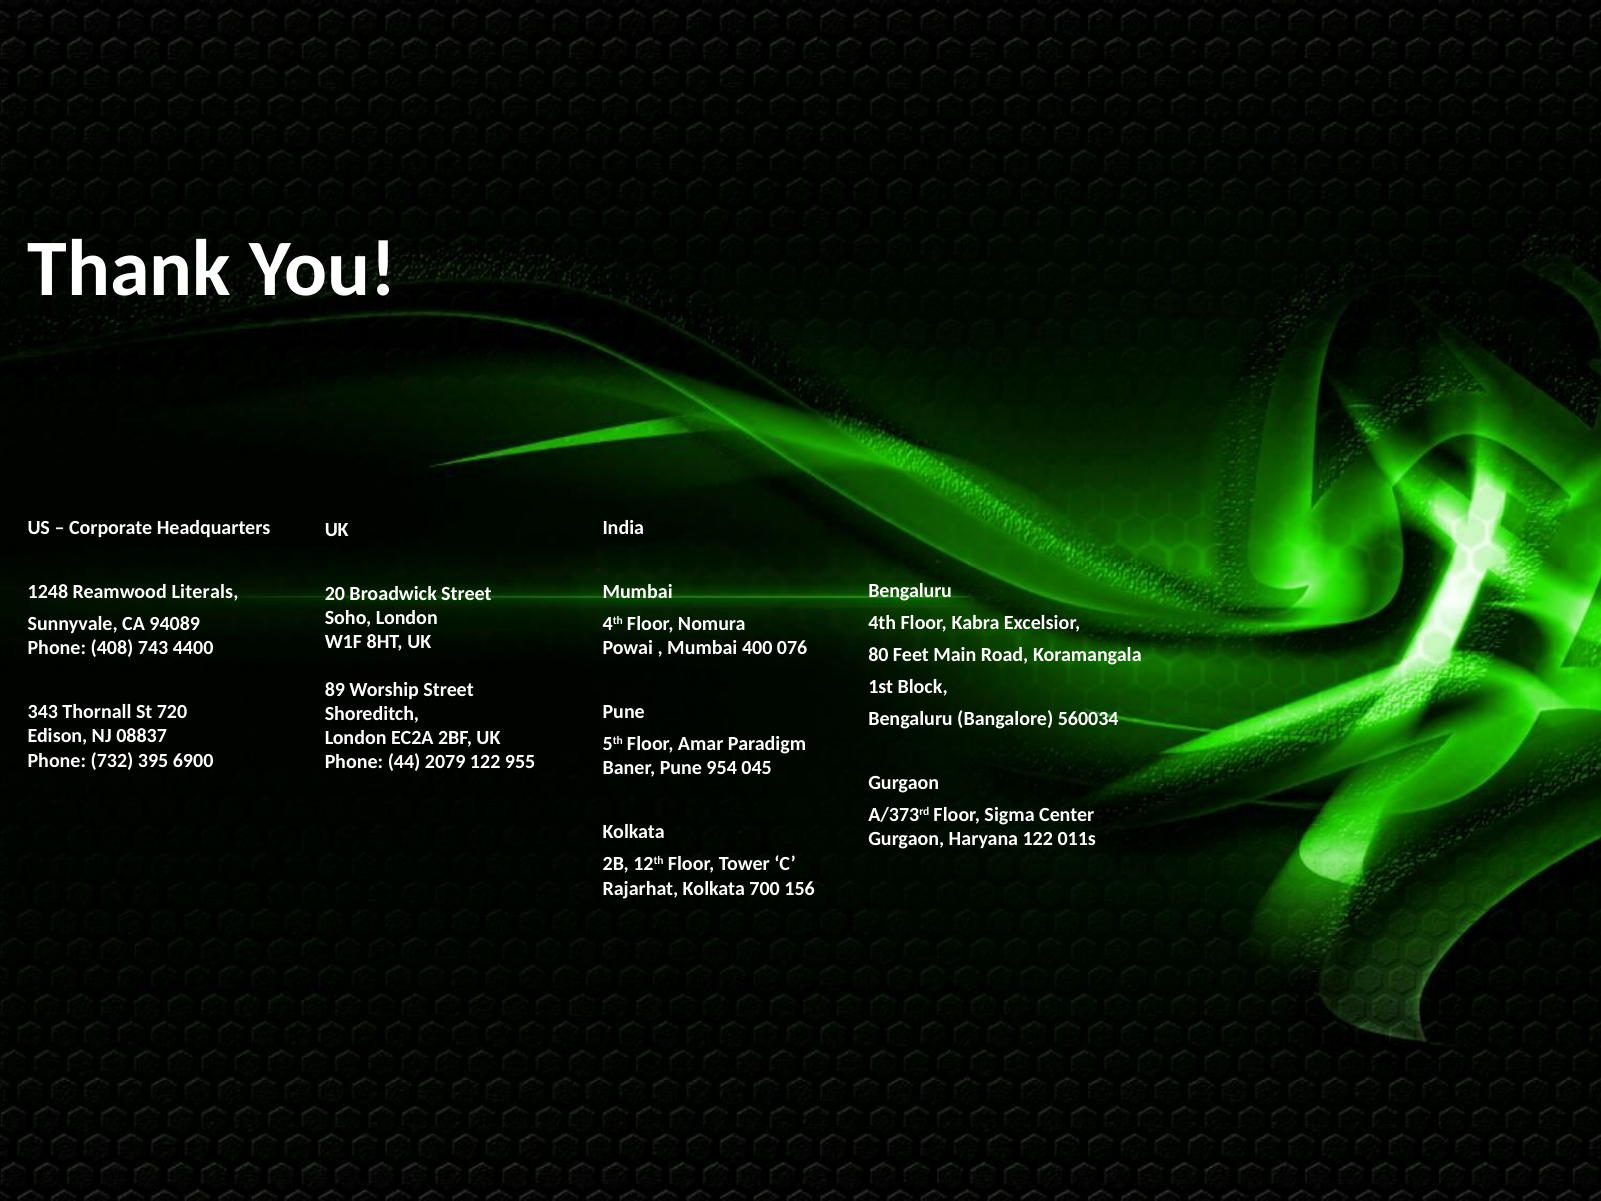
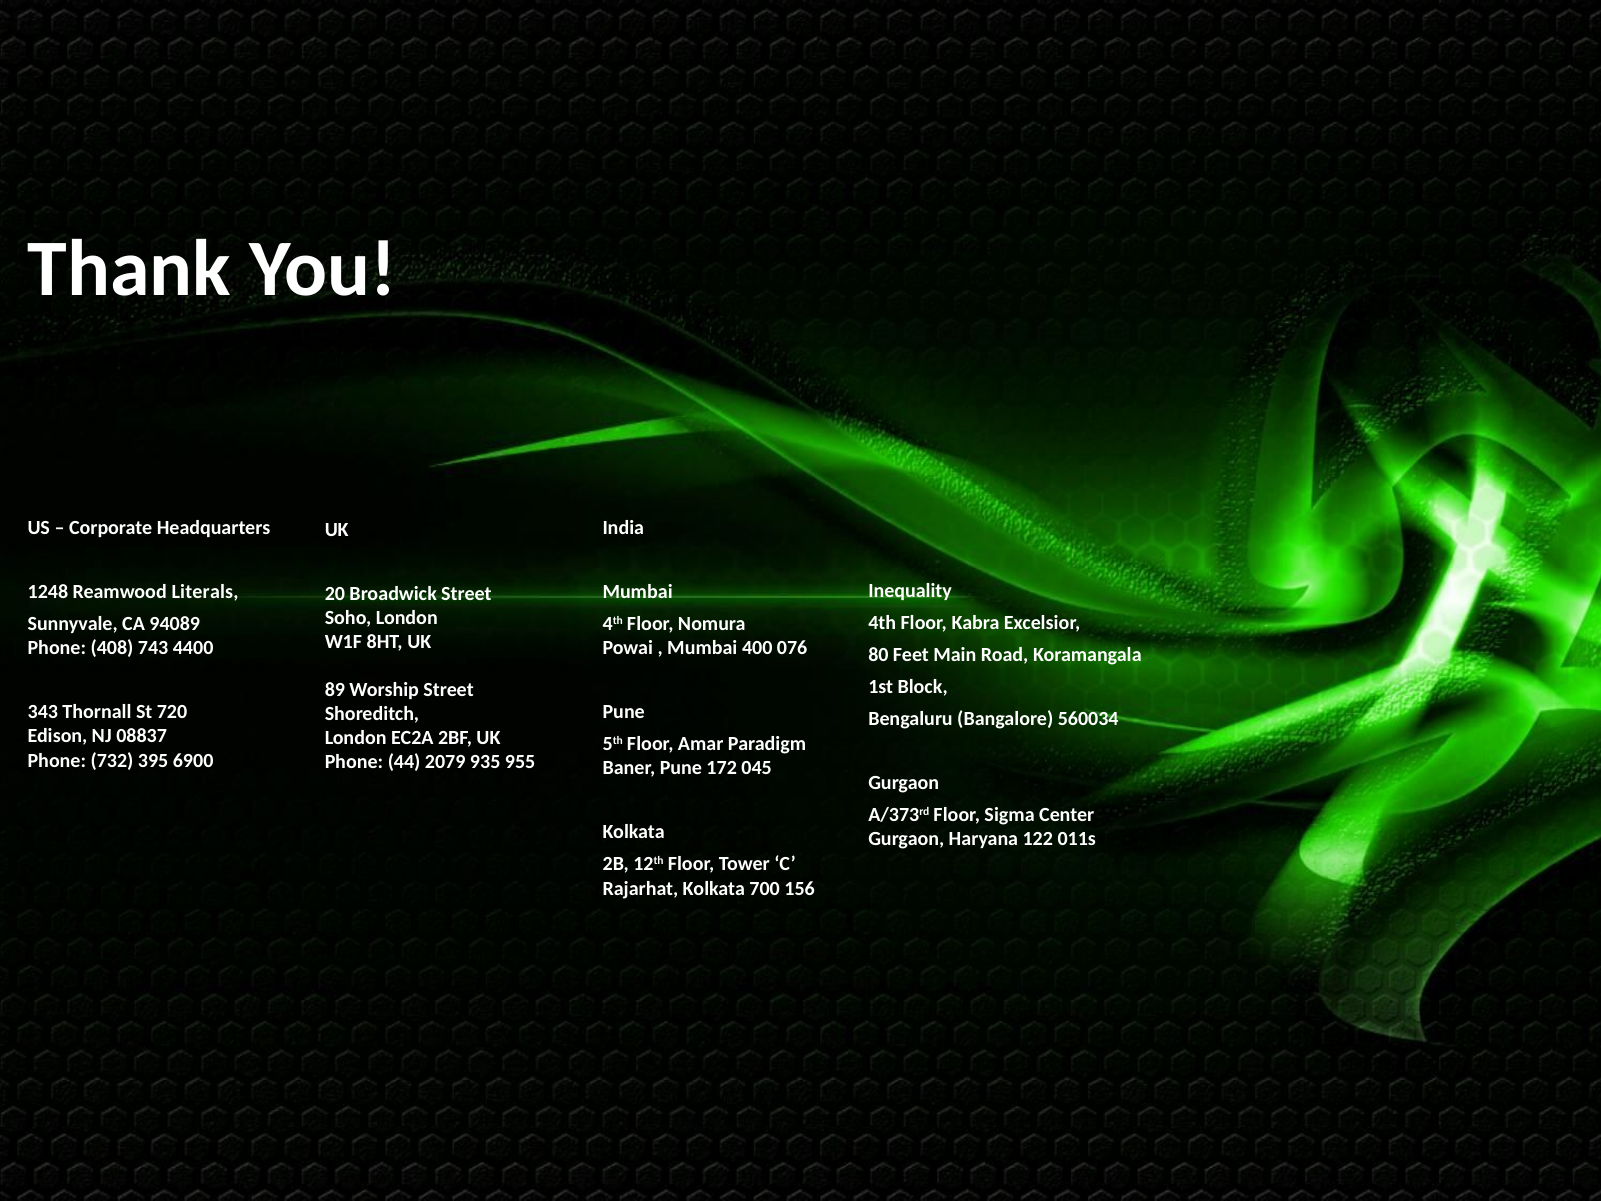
Bengaluru: Bengaluru -> Inequality (910, 590)
2079 122: 122 -> 935 (485, 762)
954: 954 -> 172 (722, 768)
